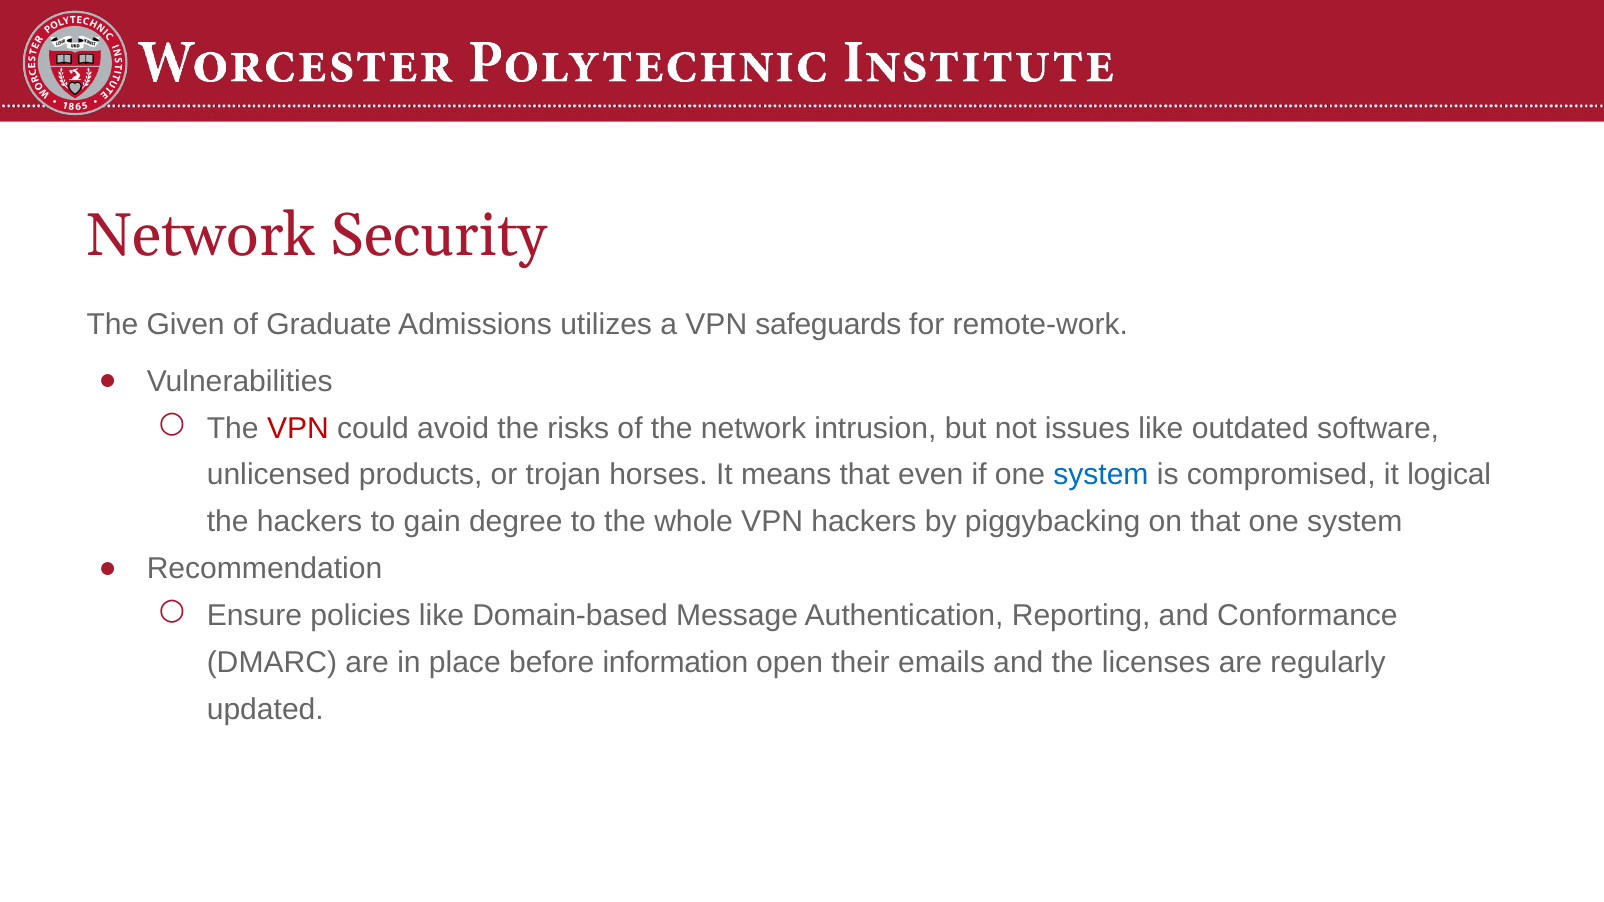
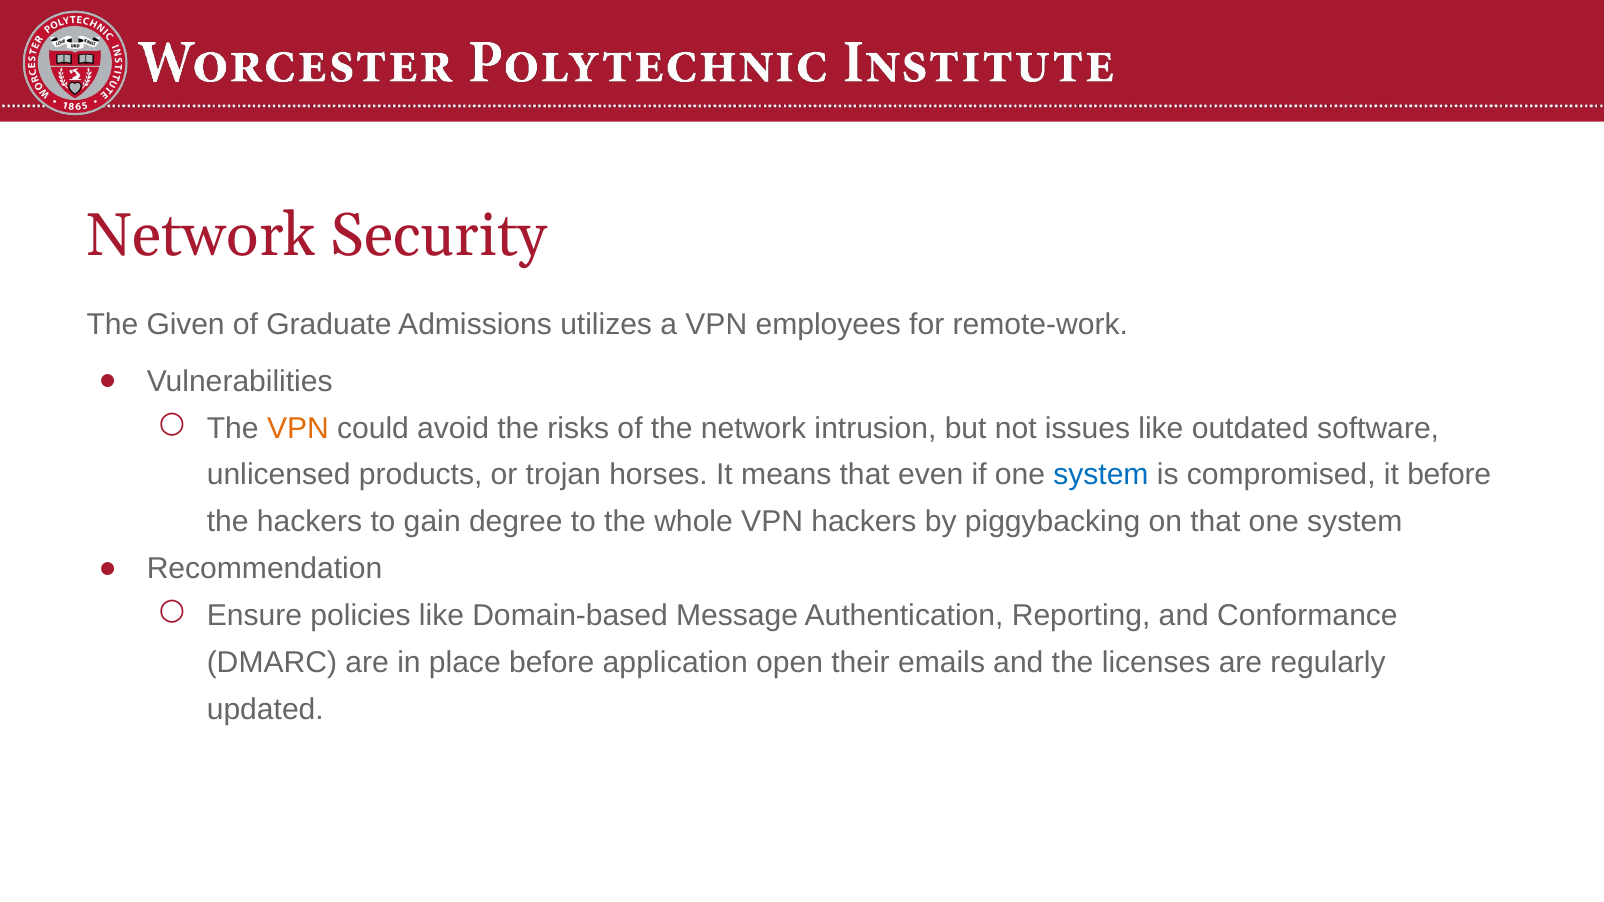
safeguards: safeguards -> employees (828, 324)
VPN colour: red -> orange (298, 428)
it logical: logical -> before (1449, 475)
information: information -> application (675, 663)
